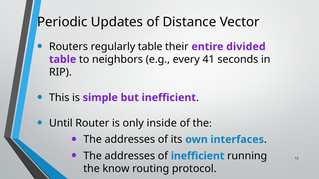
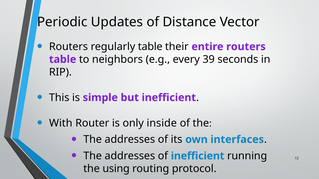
entire divided: divided -> routers (246, 47)
41: 41 -> 39 (209, 60)
Until: Until -> With (61, 123)
know: know -> using (116, 169)
